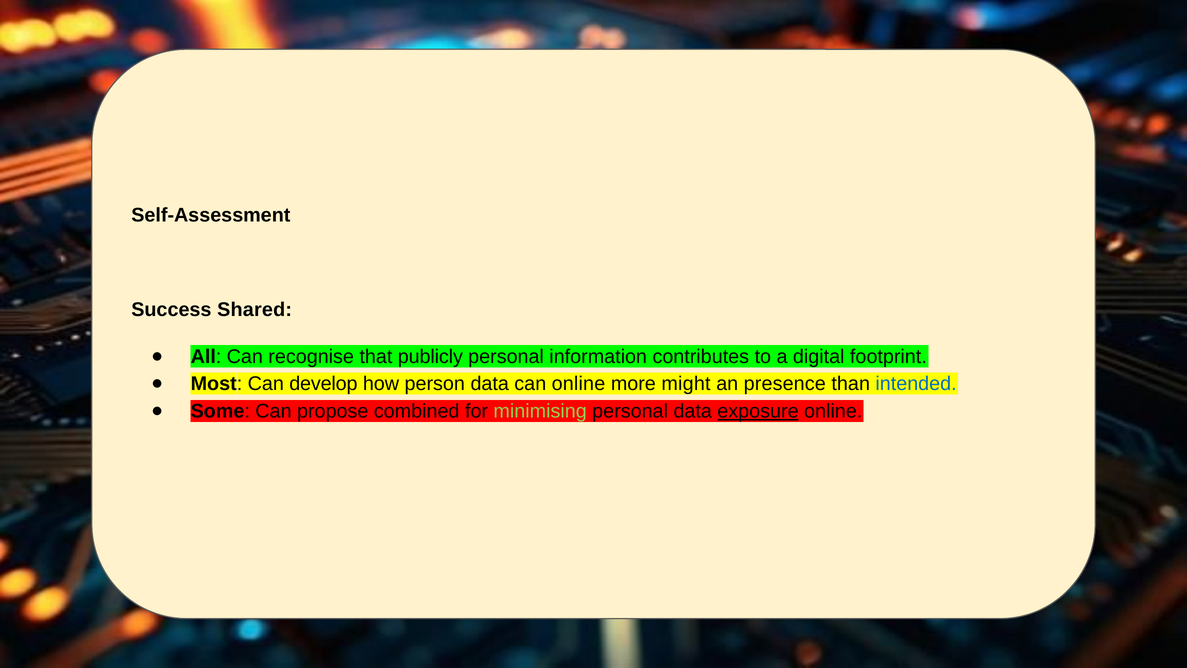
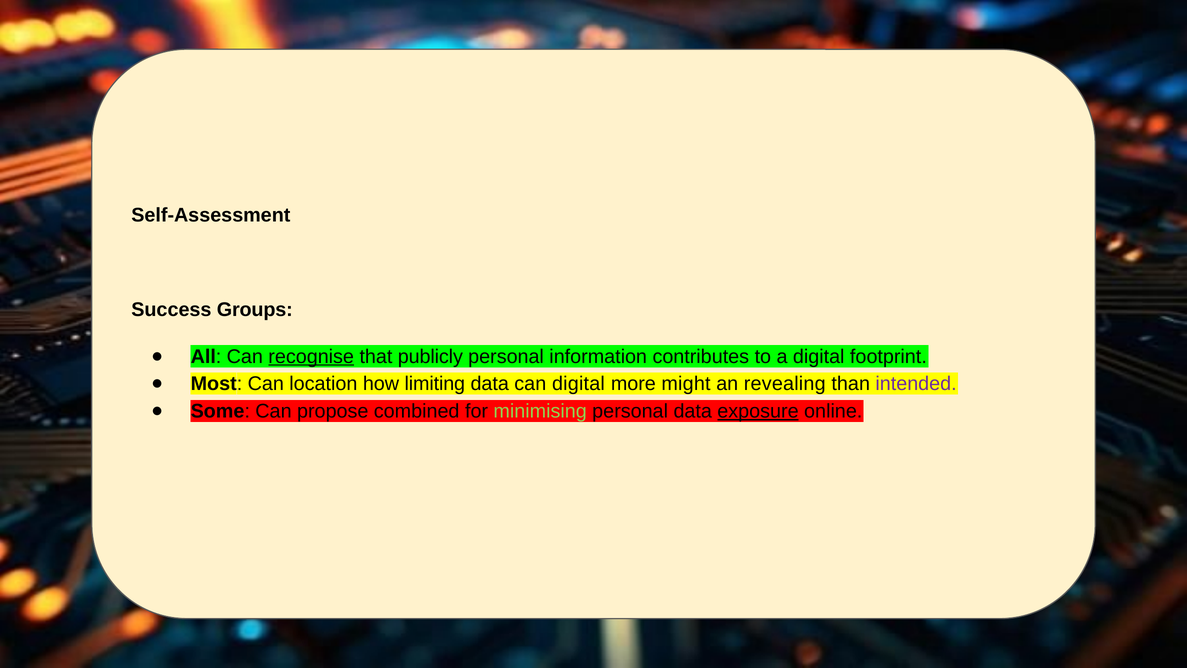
Shared: Shared -> Groups (255, 309)
recognise underline: none -> present (311, 356)
develop: develop -> location (323, 384)
person: person -> limiting (435, 384)
can online: online -> digital (578, 384)
presence: presence -> revealing (785, 384)
intended colour: blue -> purple (916, 384)
